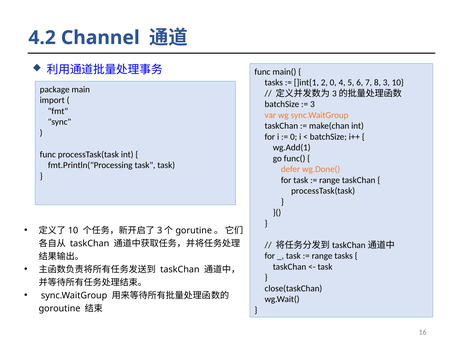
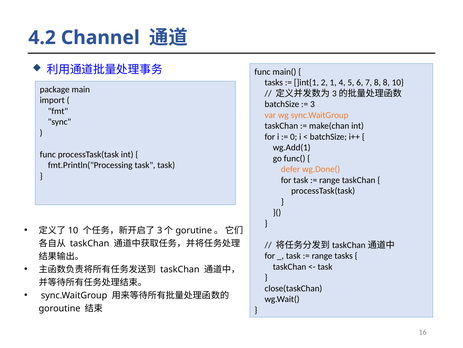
2 0: 0 -> 1 (333, 82)
8 3: 3 -> 8 (386, 82)
